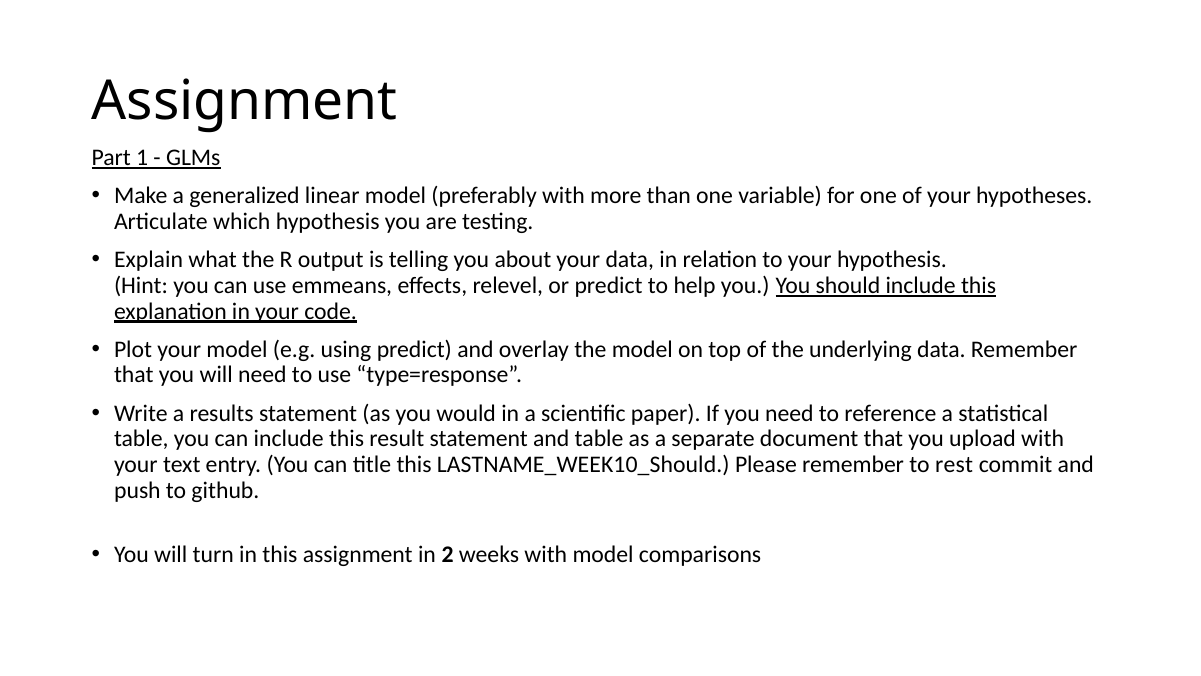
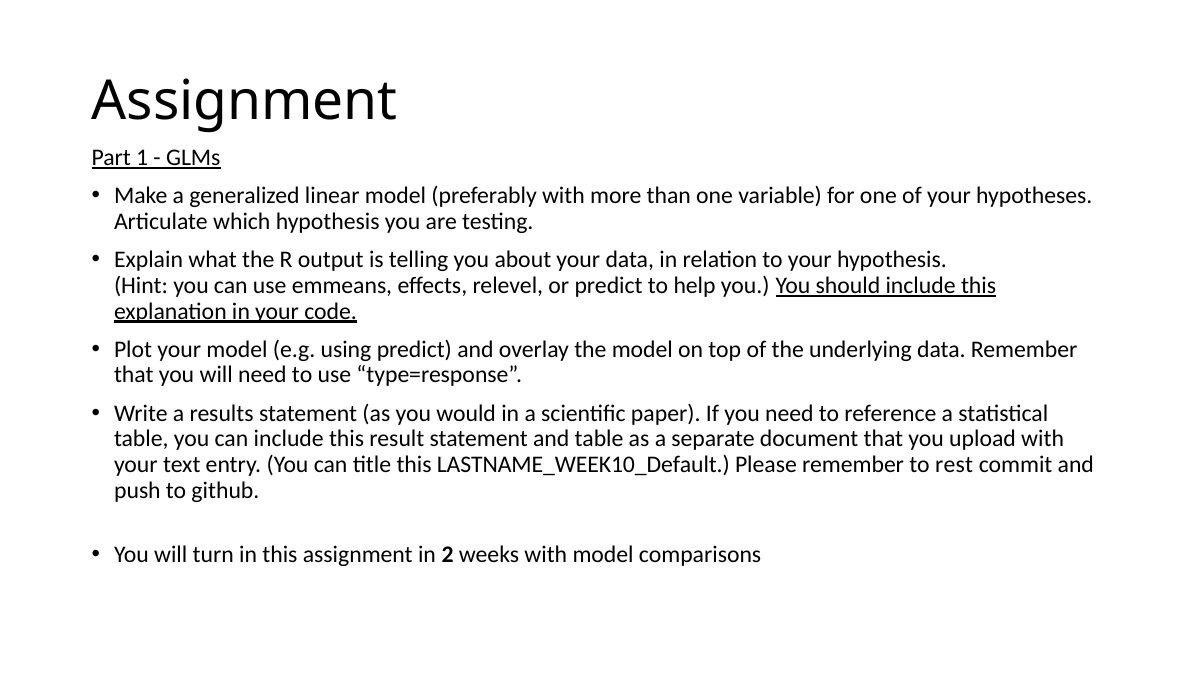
LASTNAME_WEEK10_Should: LASTNAME_WEEK10_Should -> LASTNAME_WEEK10_Default (583, 464)
